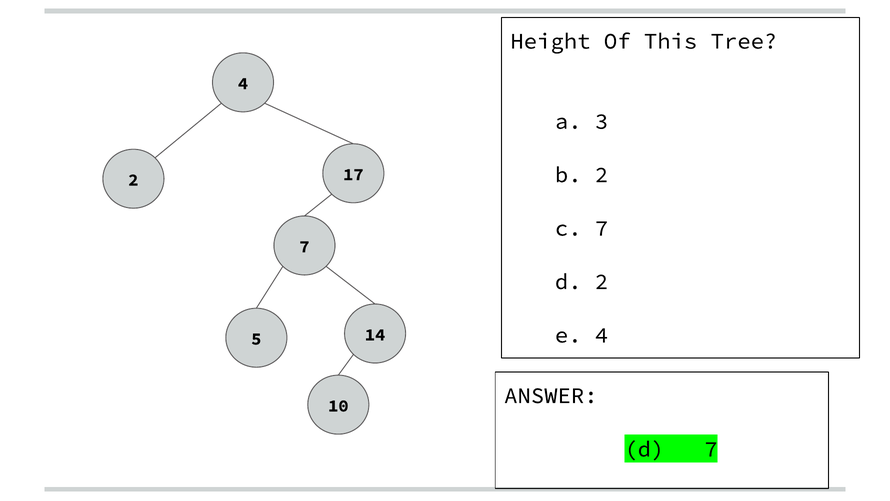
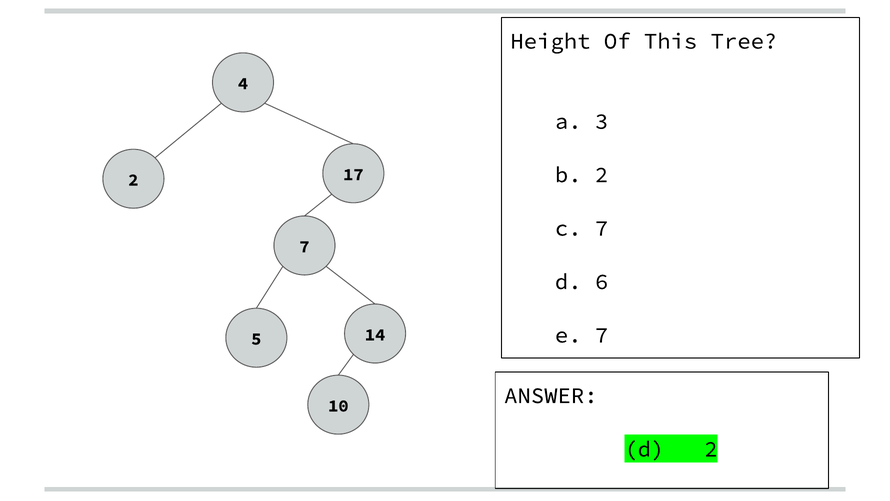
d 2: 2 -> 6 (602, 282)
e 4: 4 -> 7 (602, 335)
d 7: 7 -> 2 (711, 449)
